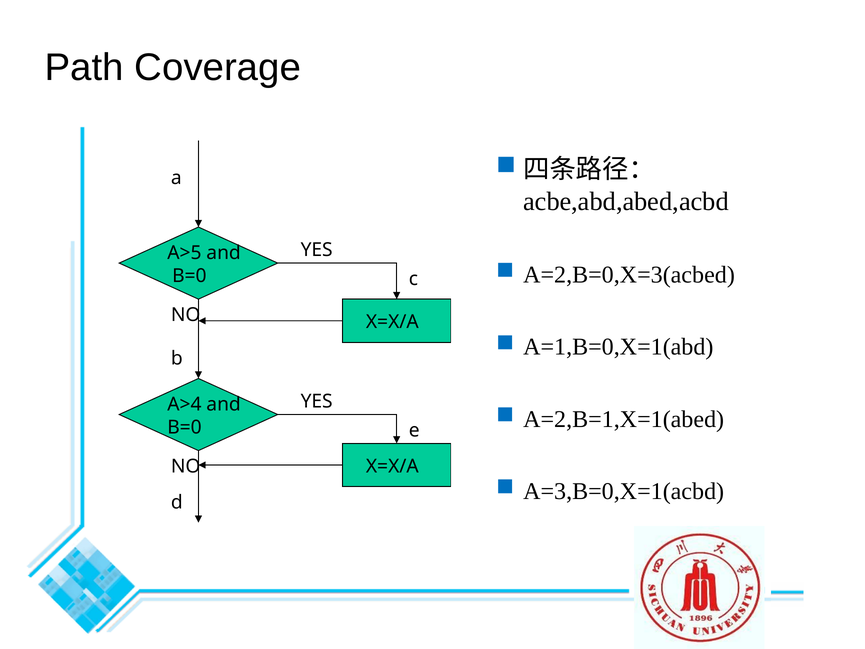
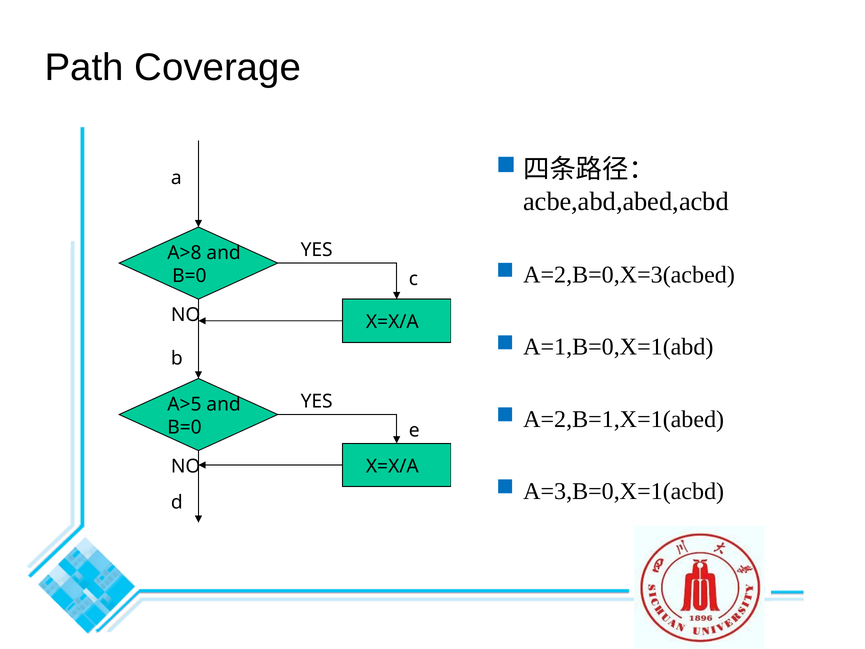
A>5: A>5 -> A>8 (184, 253)
A>4: A>4 -> A>5 (184, 404)
